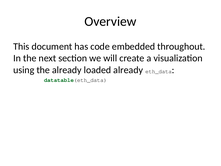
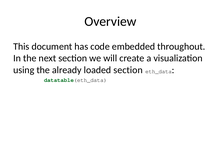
loaded already: already -> section (128, 70)
